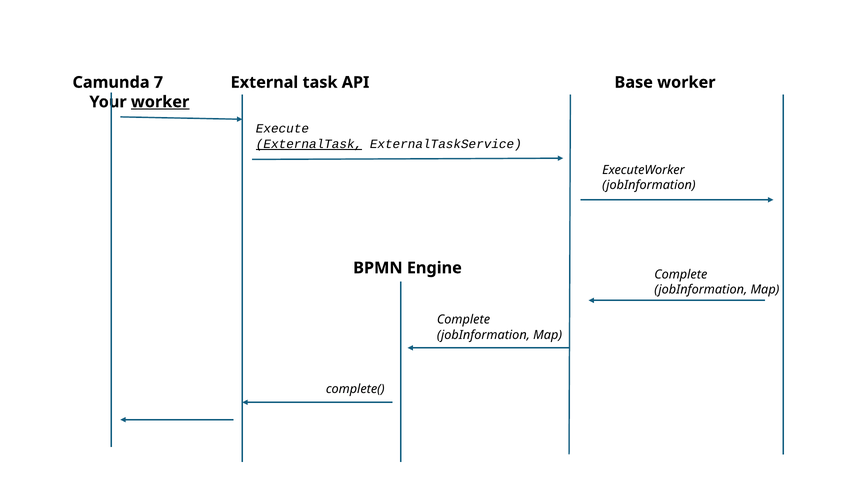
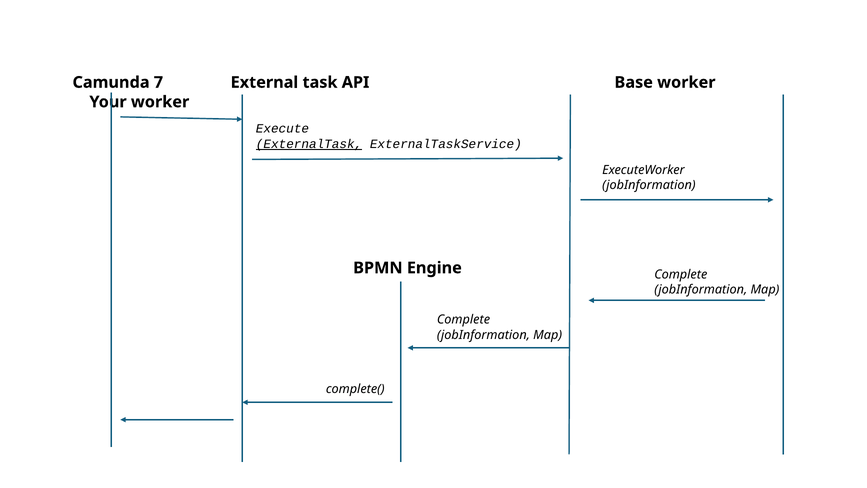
worker underline: present -> none (160, 102)
